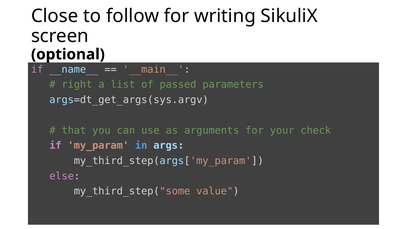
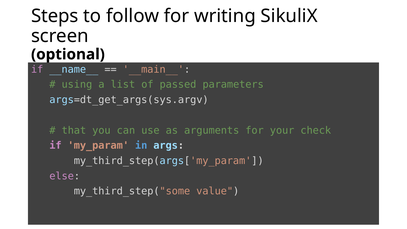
Close: Close -> Steps (55, 16)
right: right -> using (77, 85)
